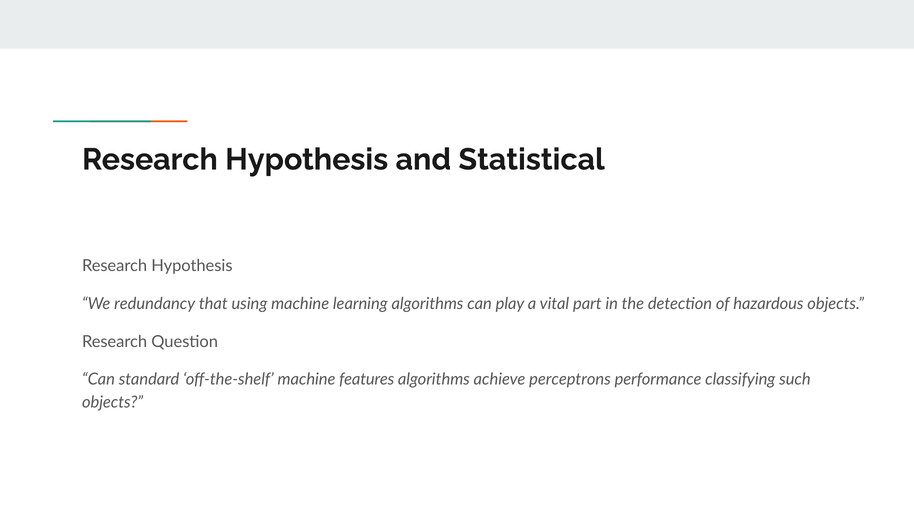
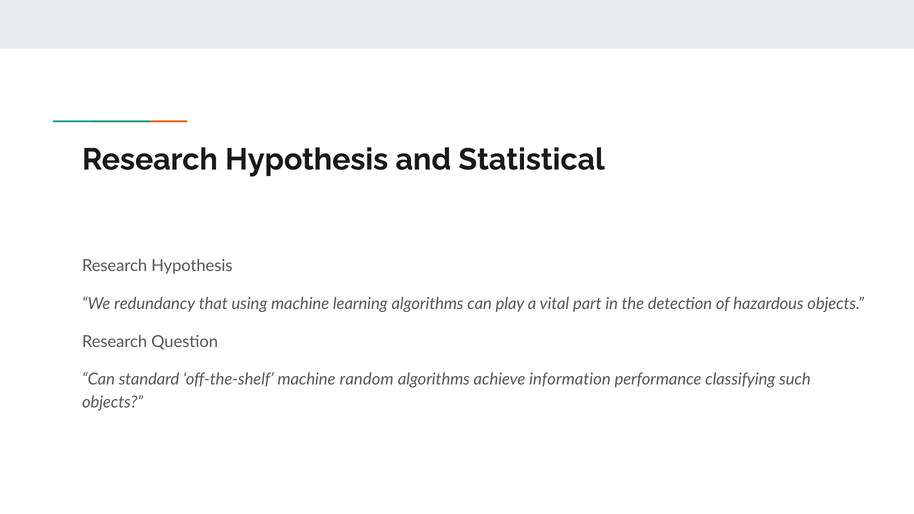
features: features -> random (367, 380)
perceptrons: perceptrons -> information (570, 380)
